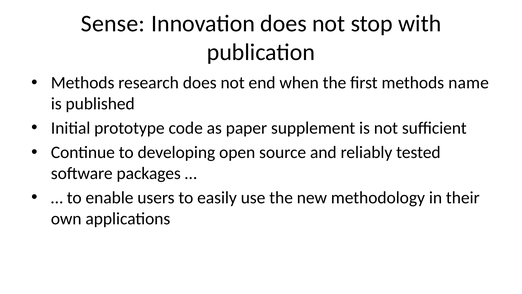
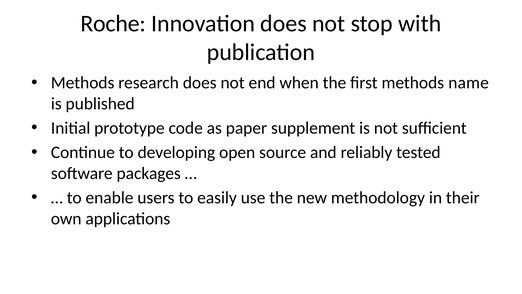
Sense: Sense -> Roche (113, 24)
